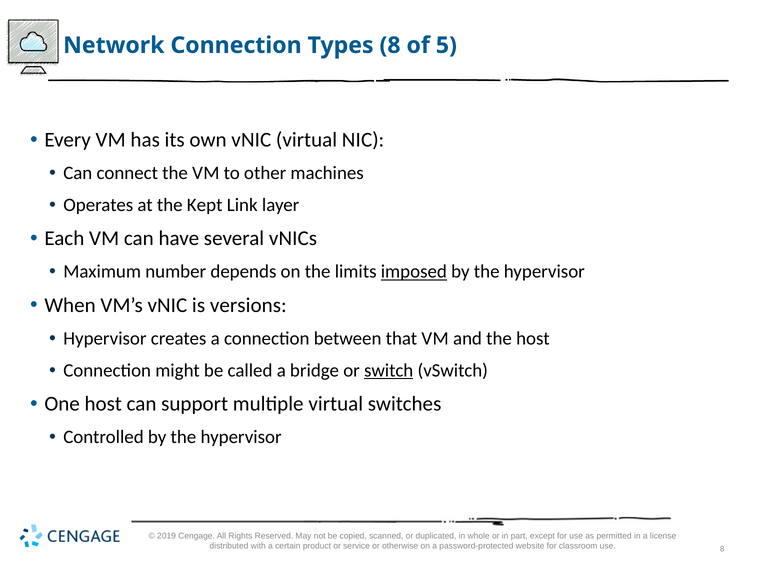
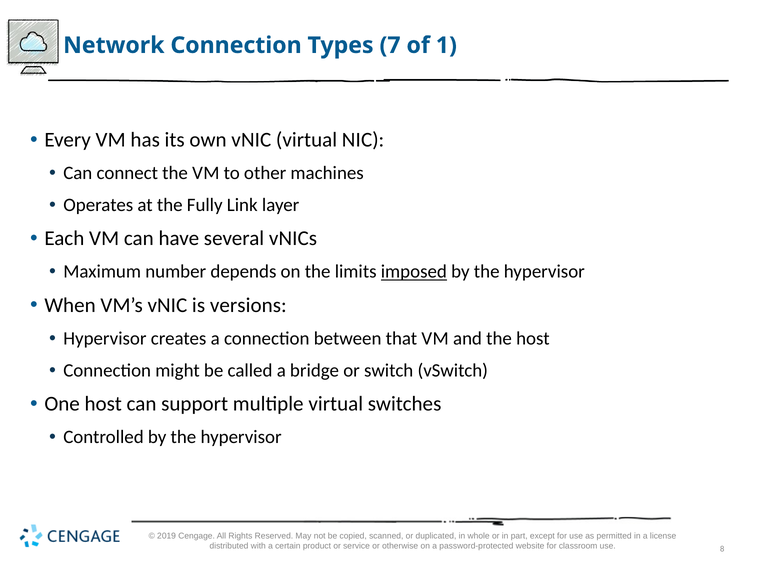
Types 8: 8 -> 7 (390, 45)
5: 5 -> 1 (446, 45)
Kept: Kept -> Fully (205, 205)
switch underline: present -> none (389, 370)
